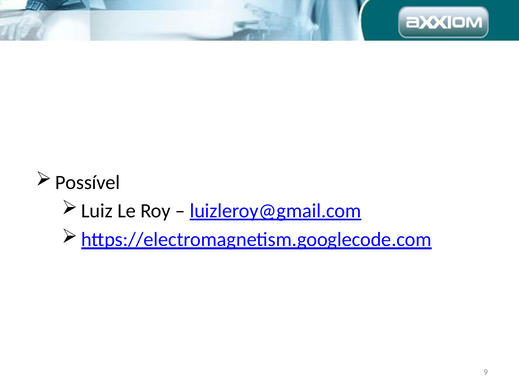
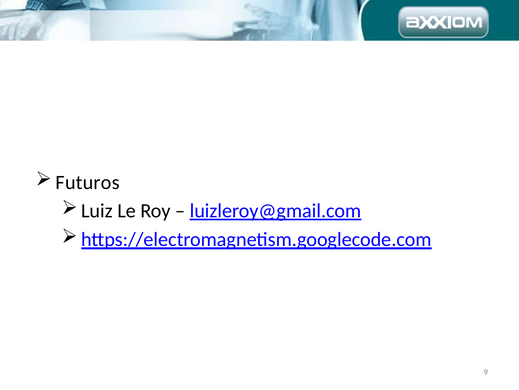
Possível: Possível -> Futuros (88, 182)
